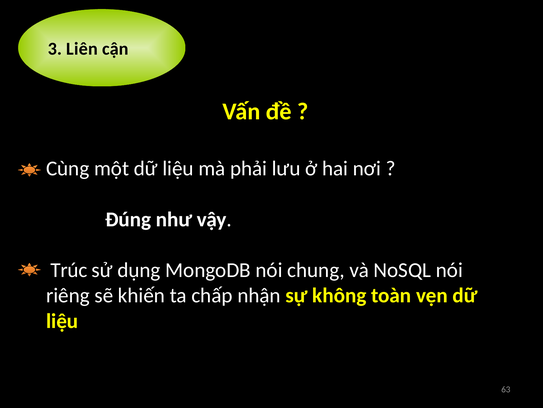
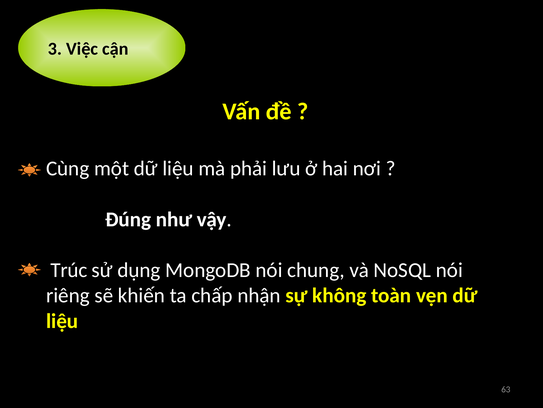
Liên: Liên -> Việc (82, 49)
